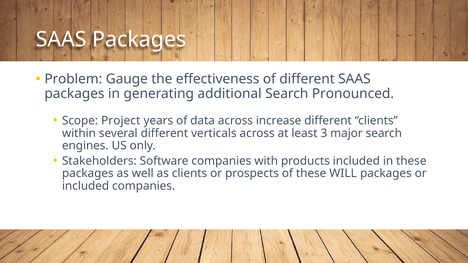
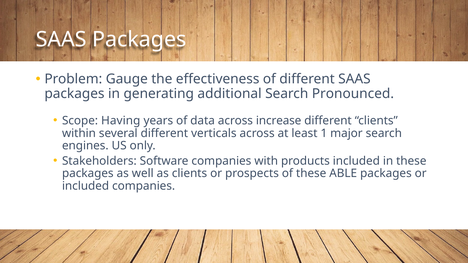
Project: Project -> Having (121, 121)
3: 3 -> 1 (324, 133)
WILL: WILL -> ABLE (343, 174)
